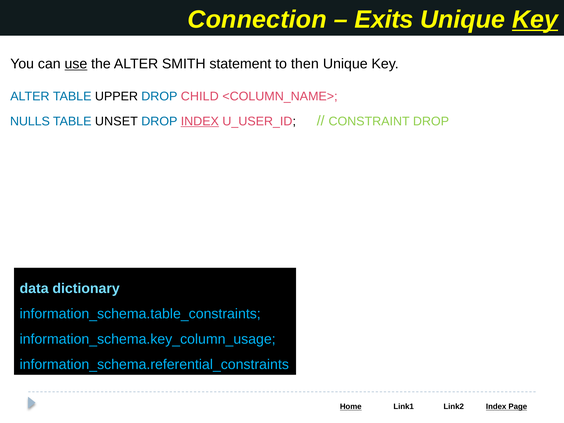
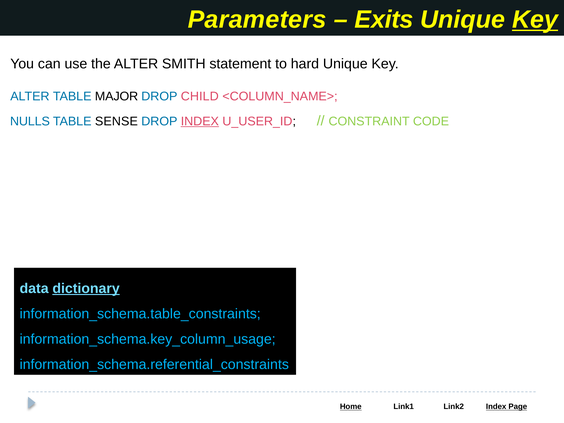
Connection: Connection -> Parameters (257, 20)
use underline: present -> none (76, 64)
then: then -> hard (305, 64)
UPPER: UPPER -> MAJOR (117, 96)
UNSET: UNSET -> SENSE (116, 121)
CONSTRAINT DROP: DROP -> CODE (431, 121)
dictionary underline: none -> present (86, 288)
